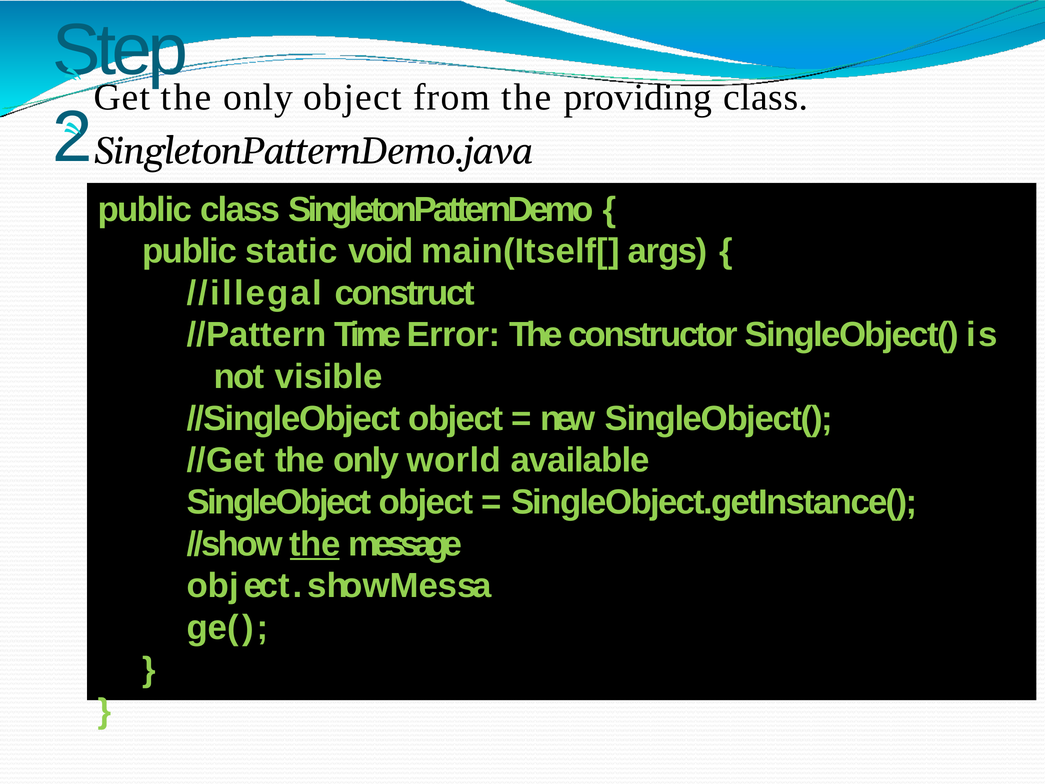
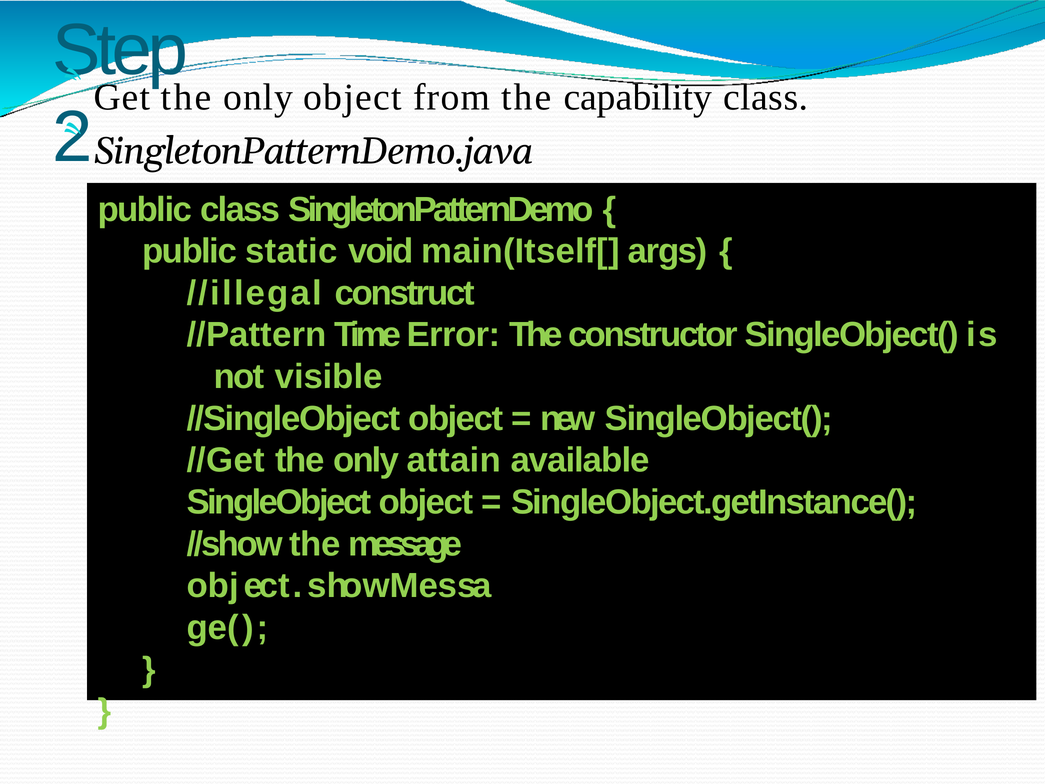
providing: providing -> capability (638, 97)
world: world -> attain (454, 460)
the underline: present -> none (315, 544)
